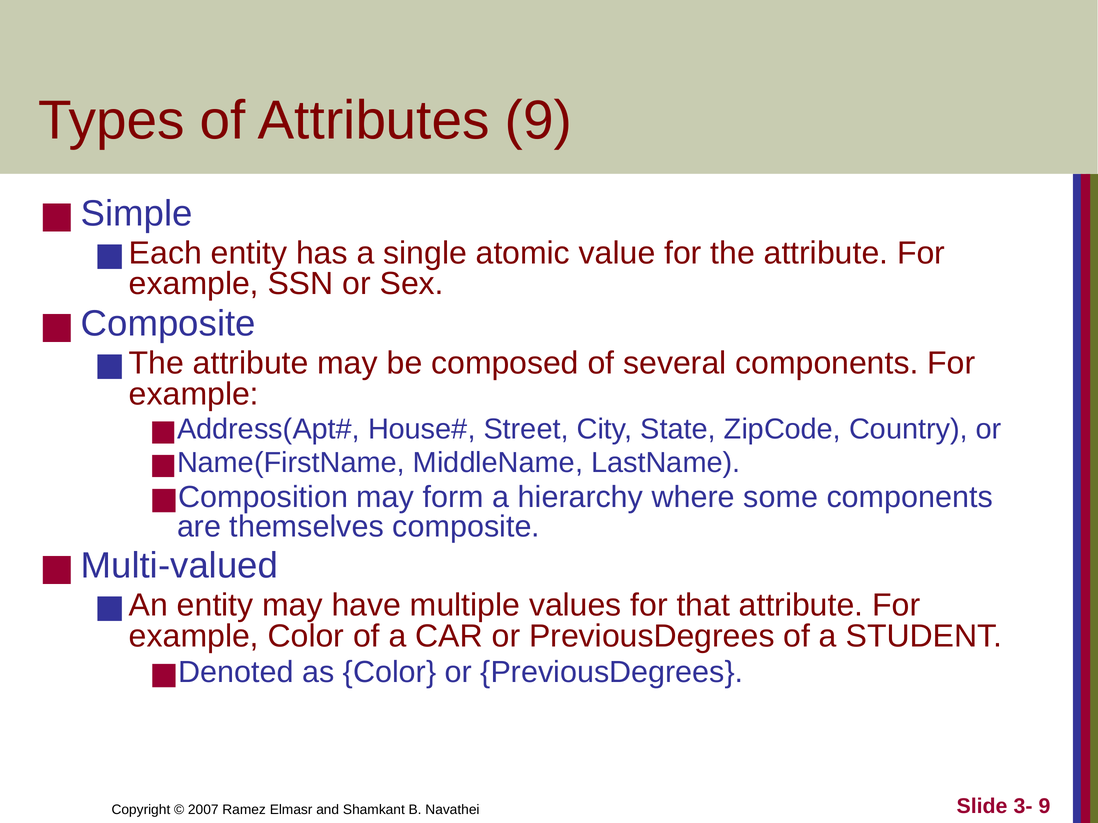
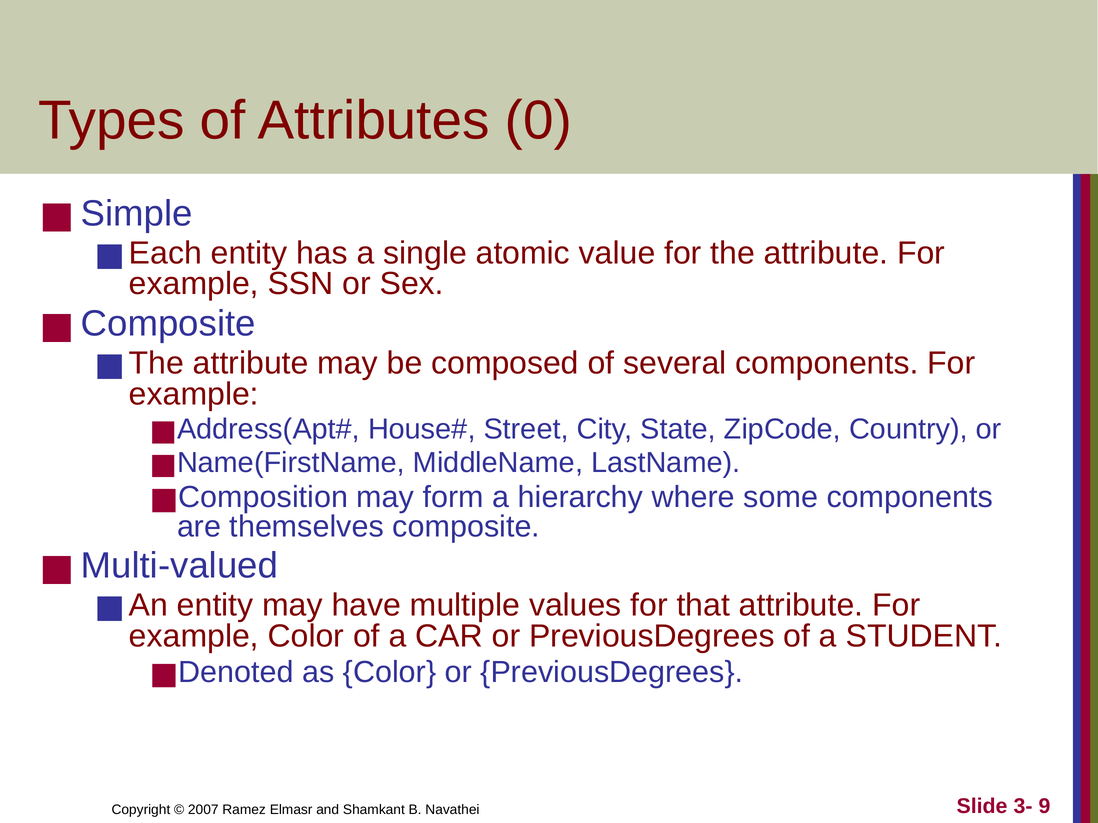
Attributes 9: 9 -> 0 (538, 121)
